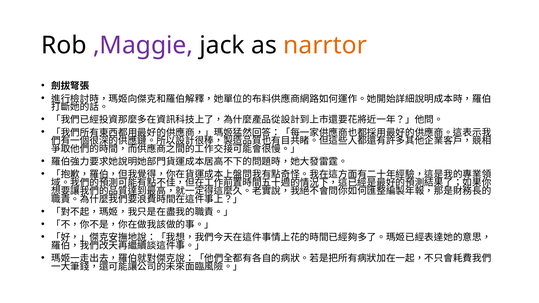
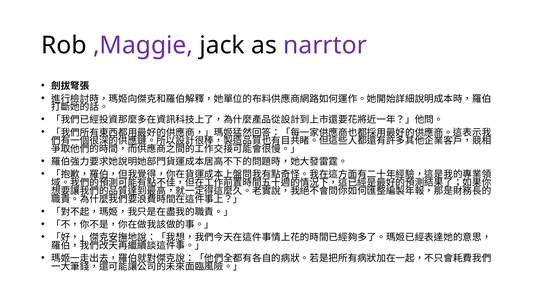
narrtor colour: orange -> purple (325, 45)
